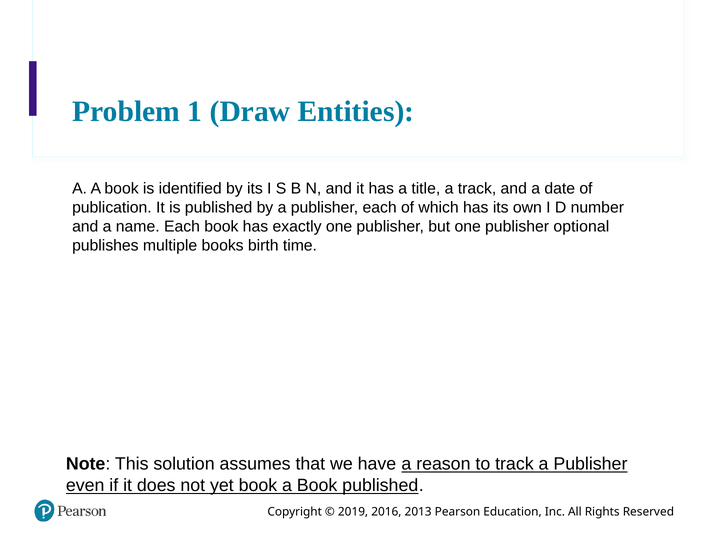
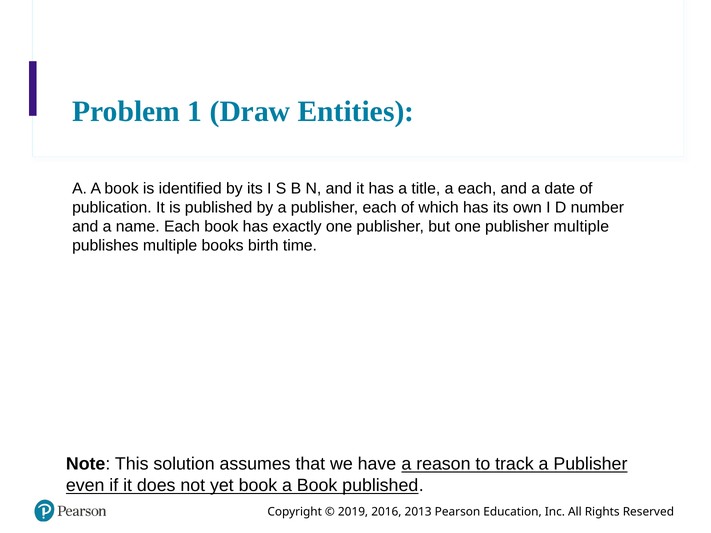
a track: track -> each (477, 189)
publisher optional: optional -> multiple (581, 227)
